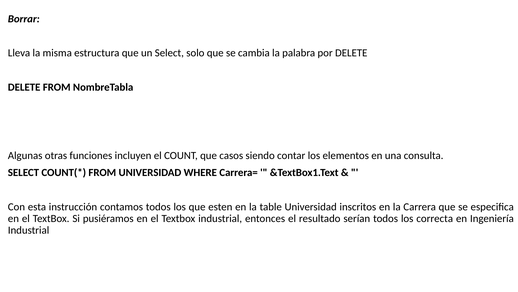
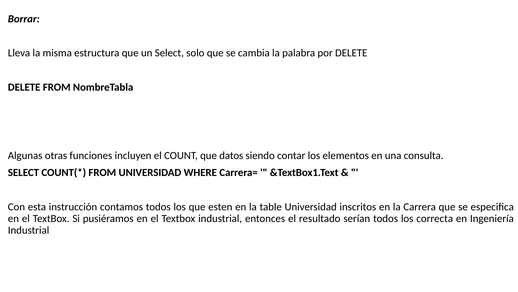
casos: casos -> datos (231, 155)
